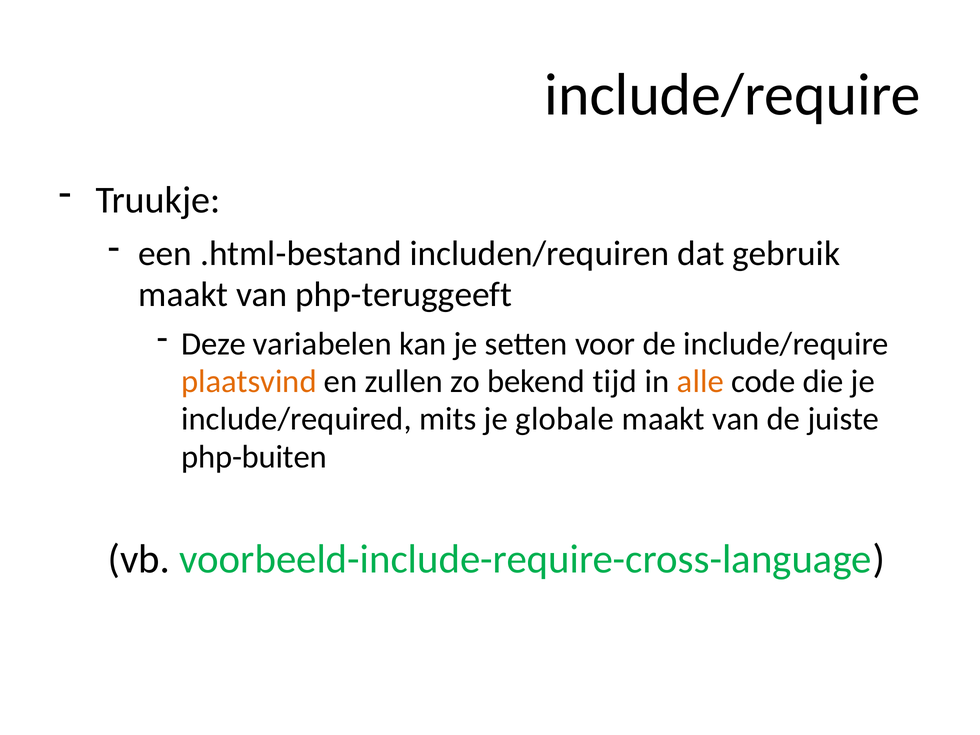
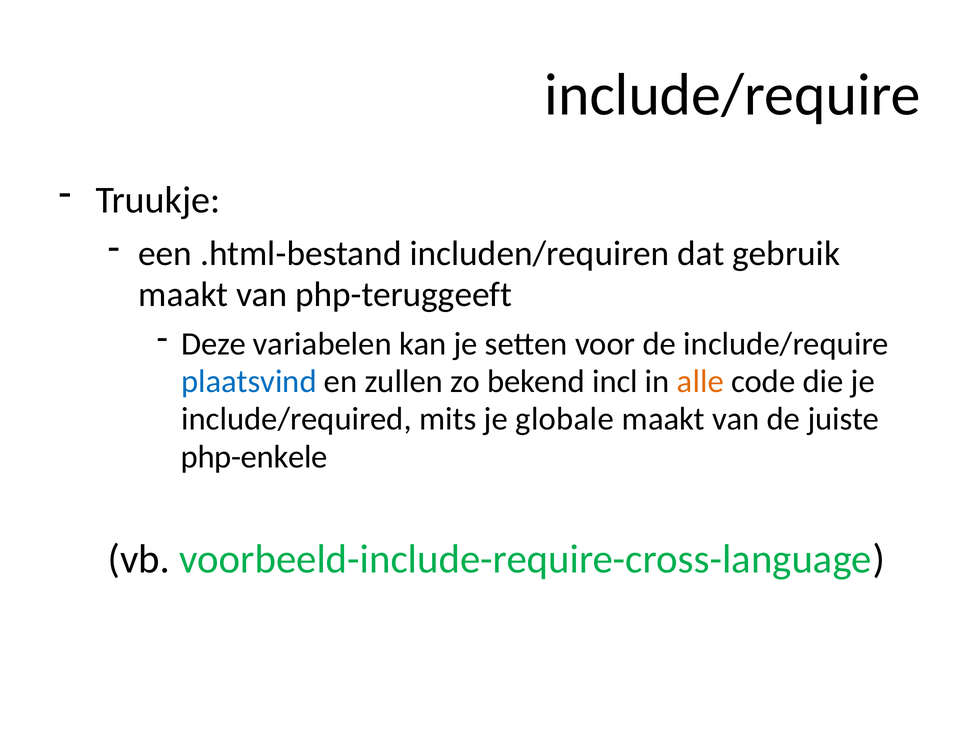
plaatsvind colour: orange -> blue (249, 381)
tijd: tijd -> incl (615, 381)
php-buiten: php-buiten -> php-enkele (254, 457)
